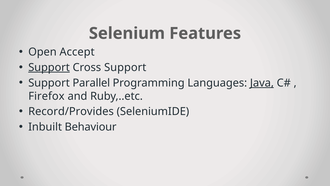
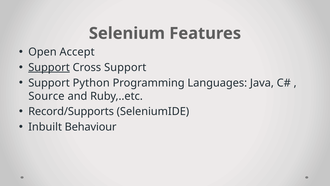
Parallel: Parallel -> Python (91, 83)
Java underline: present -> none (262, 83)
Firefox: Firefox -> Source (46, 96)
Record/Provides: Record/Provides -> Record/Supports (71, 111)
